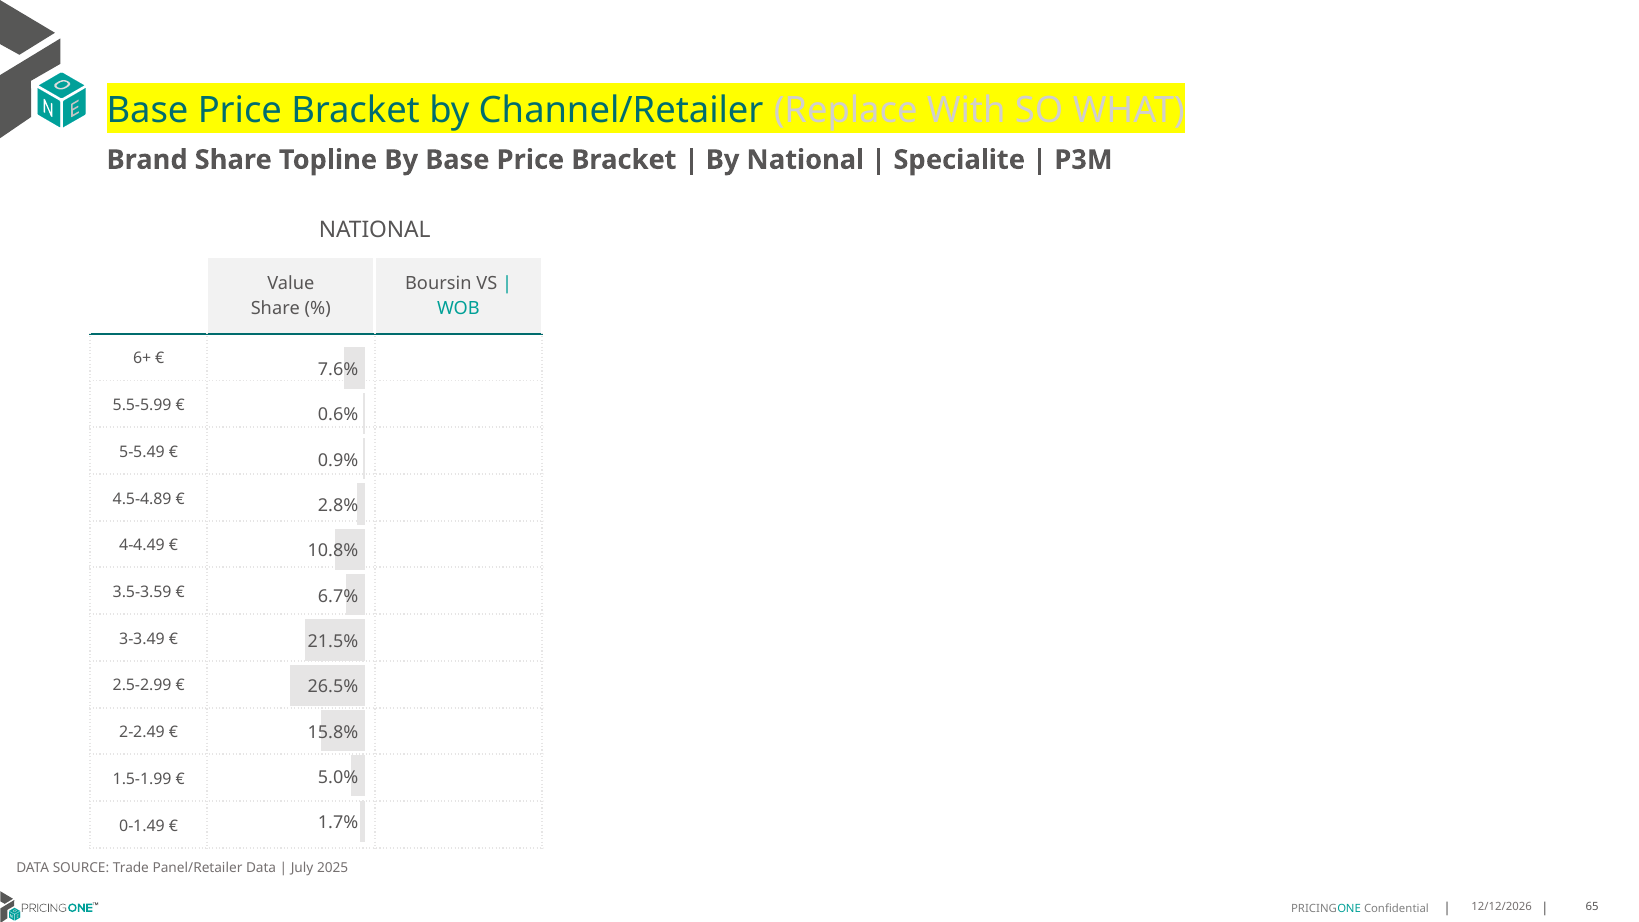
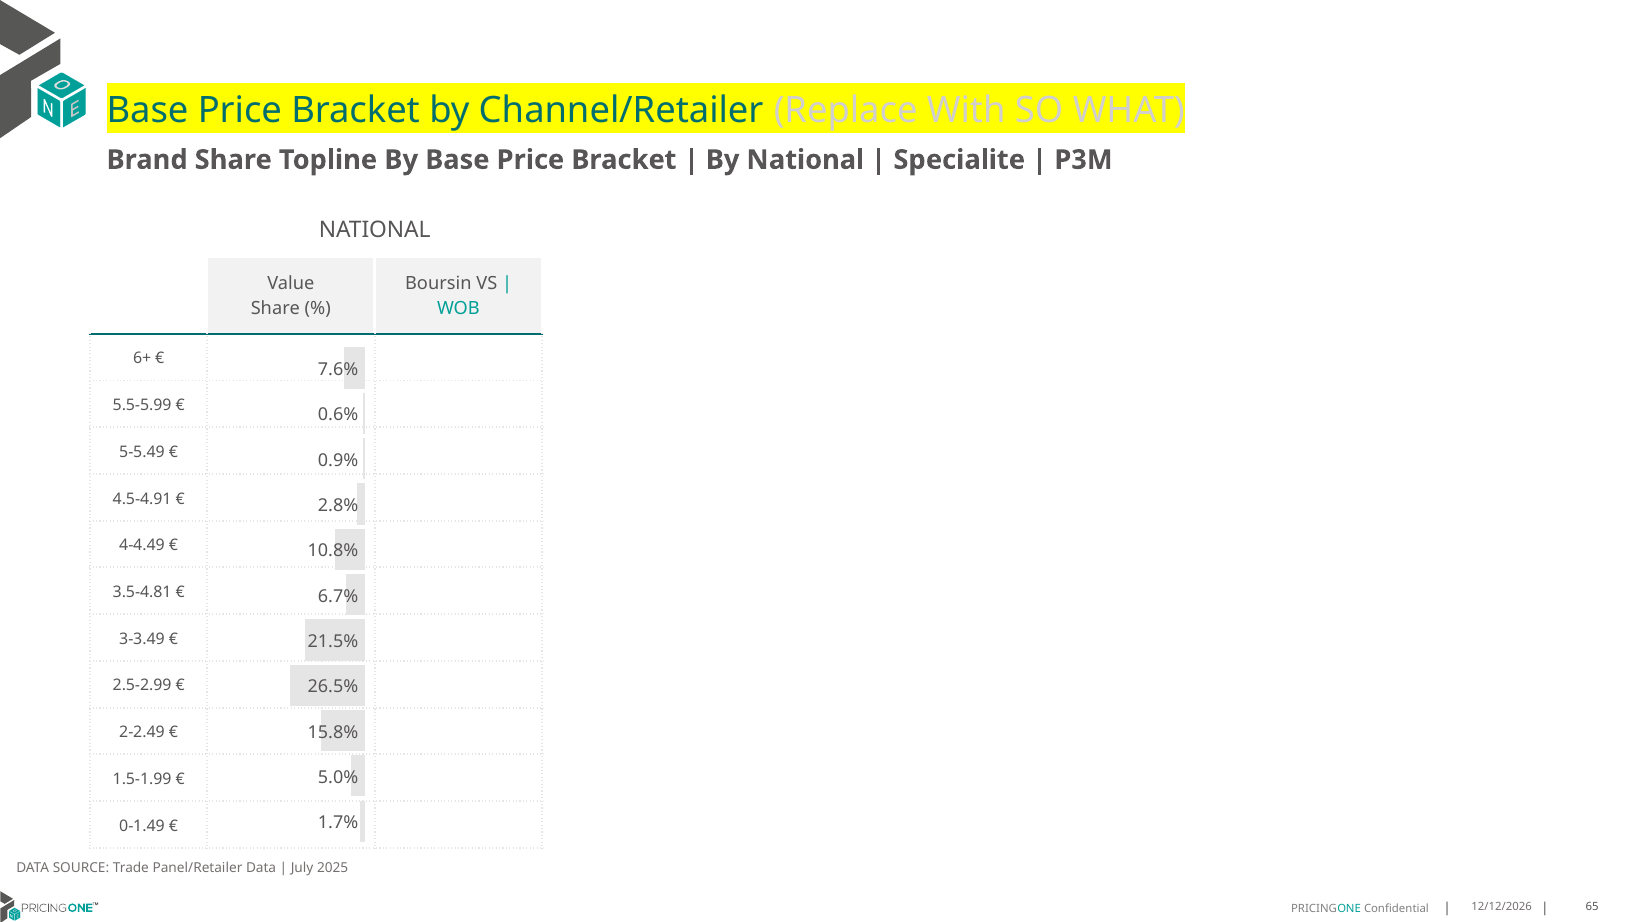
4.5-4.89: 4.5-4.89 -> 4.5-4.91 (142, 499)
3.5-3.59: 3.5-3.59 -> 3.5-4.81 (142, 592)
